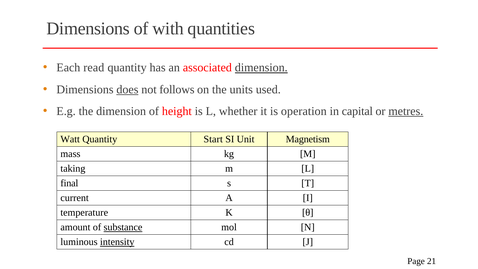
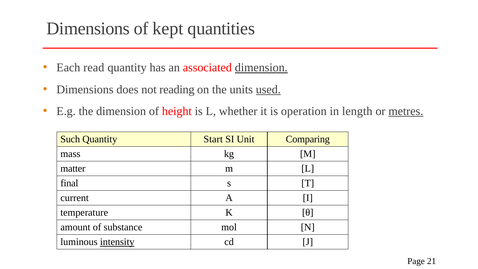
with: with -> kept (168, 28)
does underline: present -> none (127, 89)
follows: follows -> reading (177, 89)
used underline: none -> present (268, 89)
capital: capital -> length (357, 111)
Watt: Watt -> Such (70, 139)
Magnetism: Magnetism -> Comparing (308, 139)
taking: taking -> matter (73, 169)
substance underline: present -> none (123, 227)
